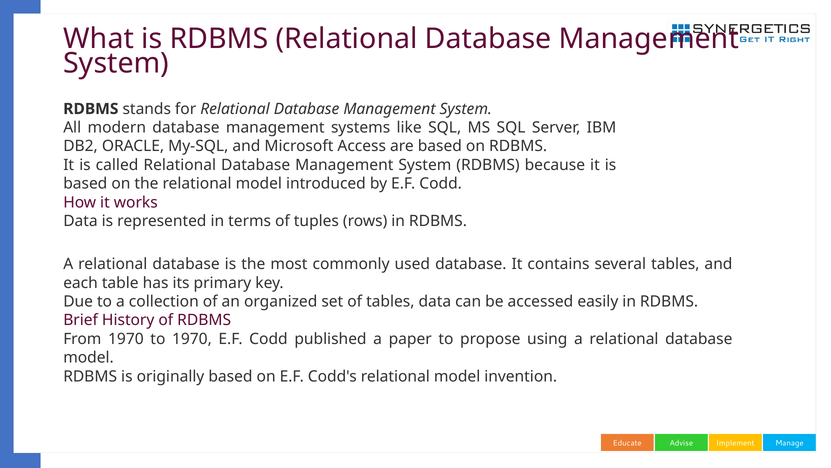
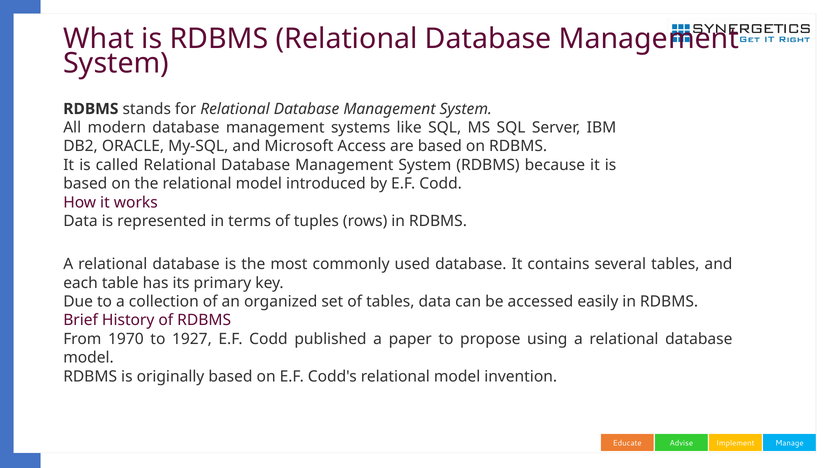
to 1970: 1970 -> 1927 (192, 339)
